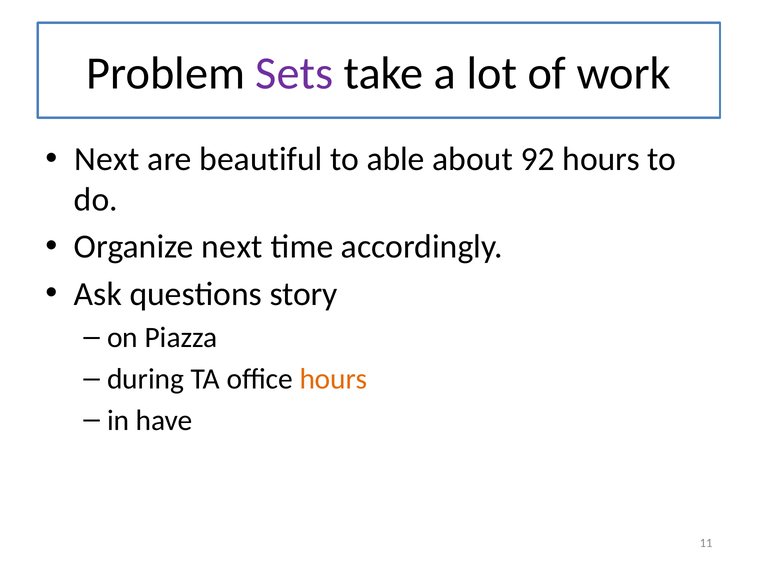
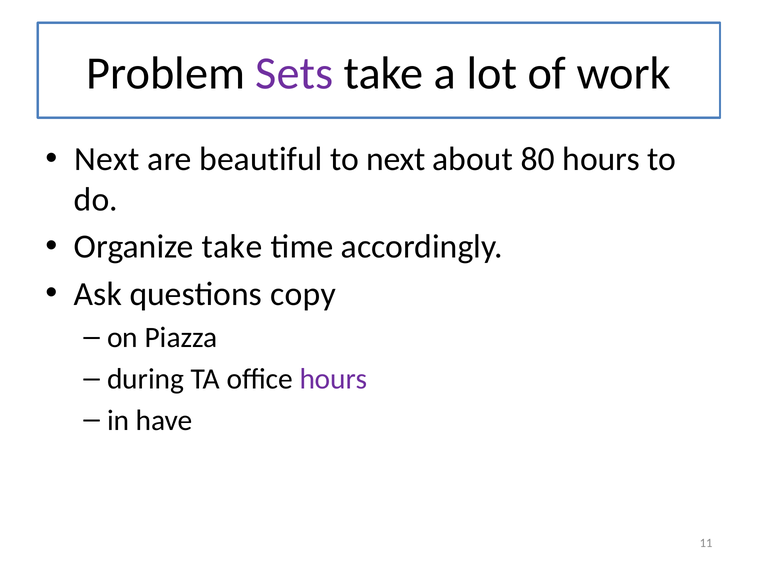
to able: able -> next (396, 159)
92: 92 -> 80 (538, 159)
Organize next: next -> take (232, 247)
story: story -> copy (303, 294)
hours colour: orange -> purple (333, 379)
